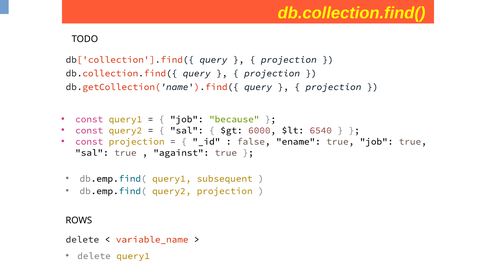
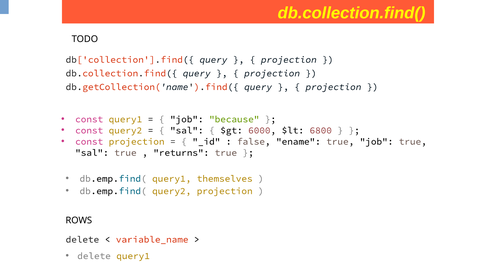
6540: 6540 -> 6800 (321, 130)
against: against -> returns (181, 153)
subsequent: subsequent -> themselves (225, 179)
